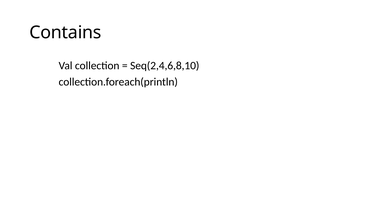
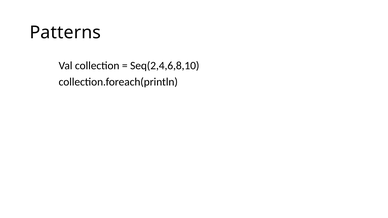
Contains: Contains -> Patterns (65, 33)
